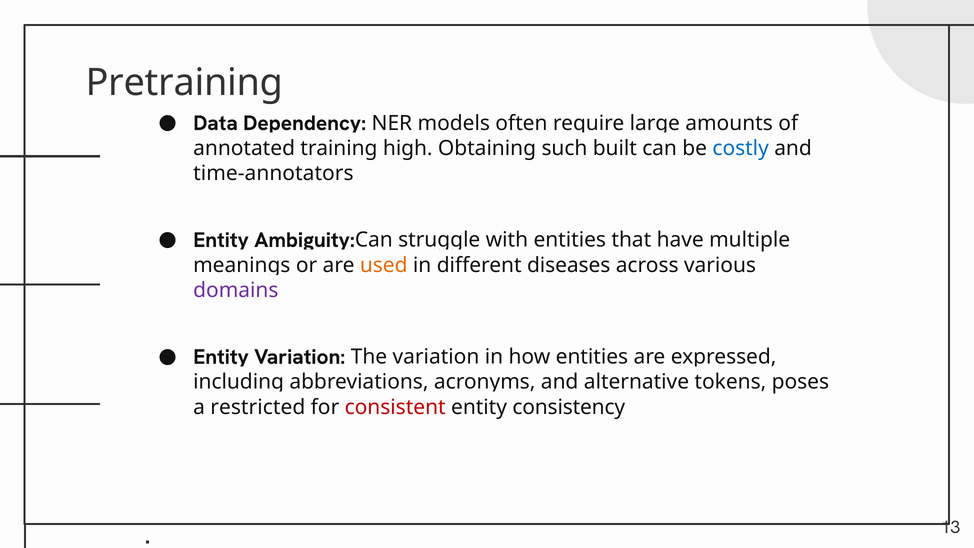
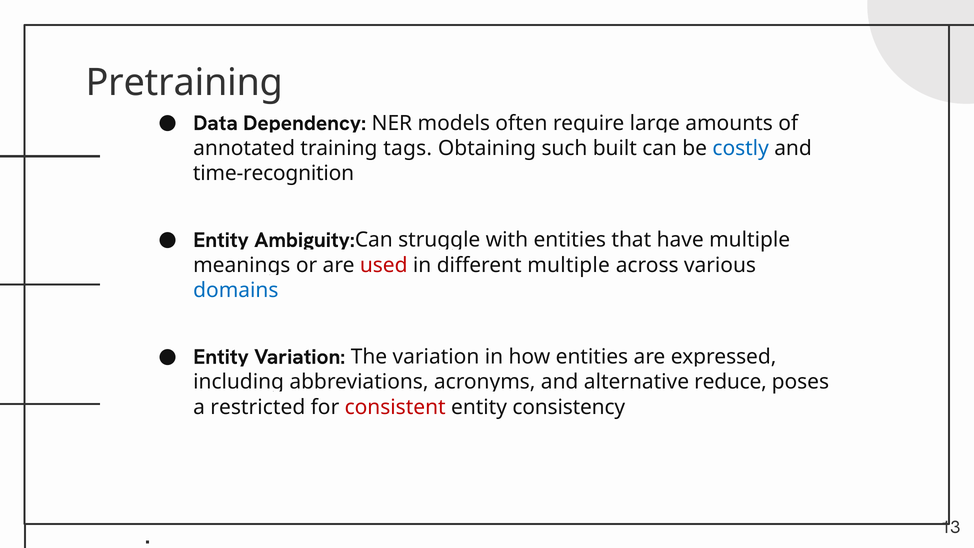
high: high -> tags (408, 148)
time-annotators: time-annotators -> time-recognition (274, 173)
used colour: orange -> red (384, 265)
different diseases: diseases -> multiple (569, 265)
domains colour: purple -> blue (236, 290)
tokens: tokens -> reduce (730, 382)
